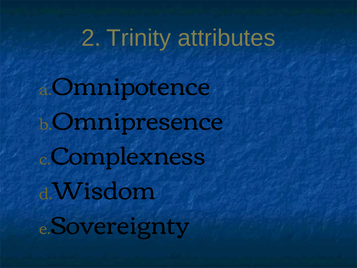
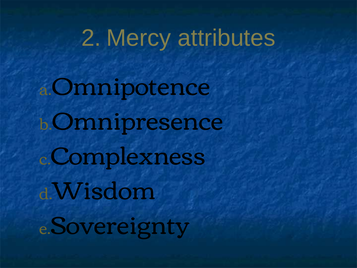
Trinity: Trinity -> Mercy (139, 38)
